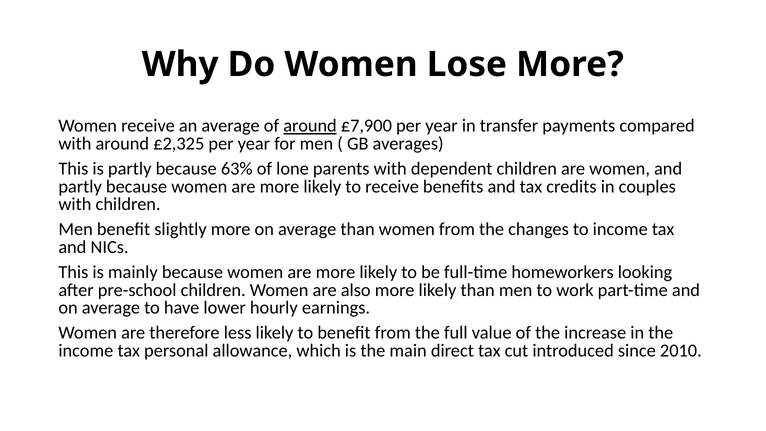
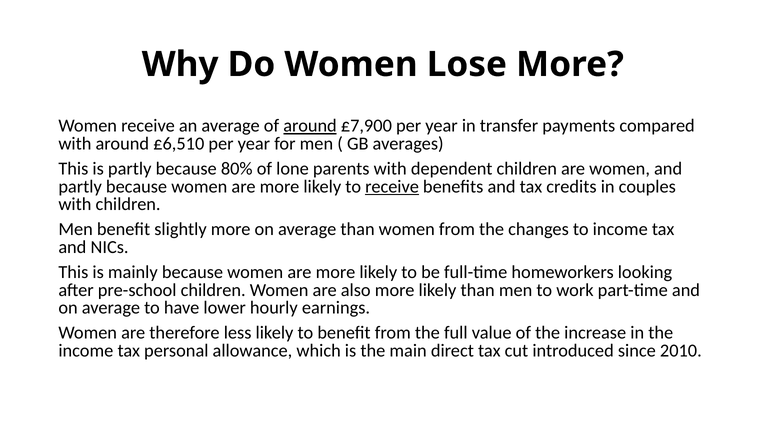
£2,325: £2,325 -> £6,510 (179, 144)
63%: 63% -> 80% (237, 169)
receive underline: none -> present (392, 186)
